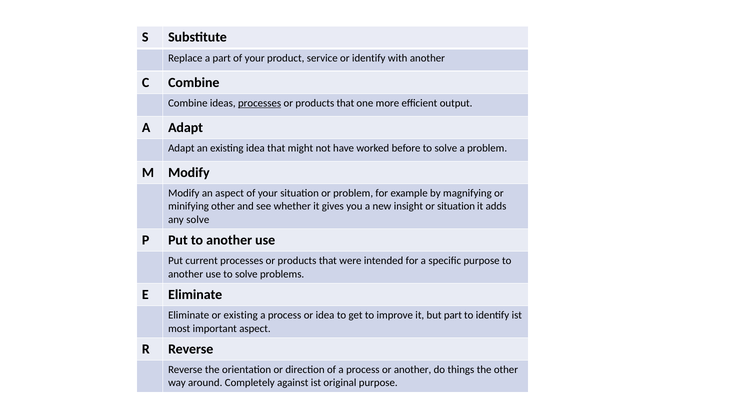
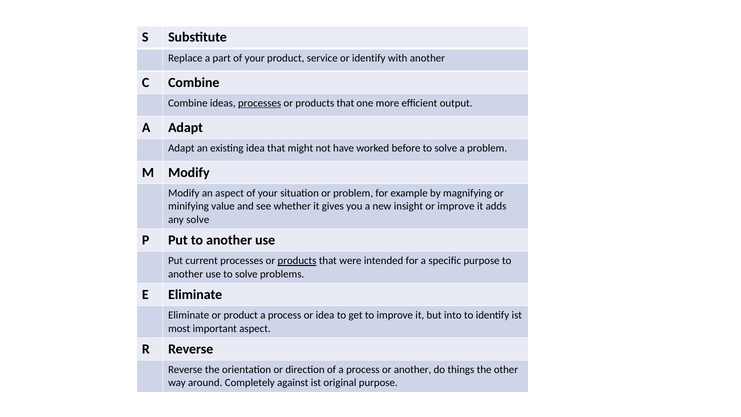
minifying other: other -> value (223, 206)
or situation: situation -> improve (456, 206)
products underline: none -> present (297, 261)
or existing: existing -> product (241, 315)
but part: part -> into (453, 315)
